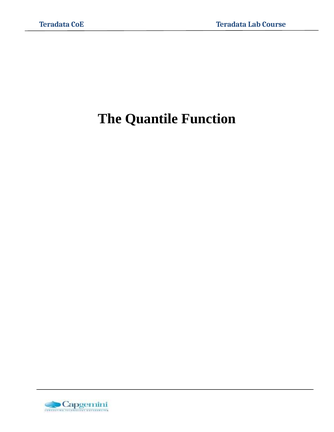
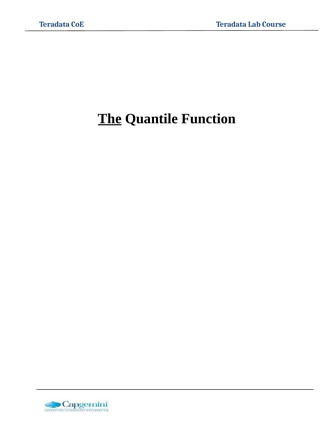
The underline: none -> present (110, 119)
